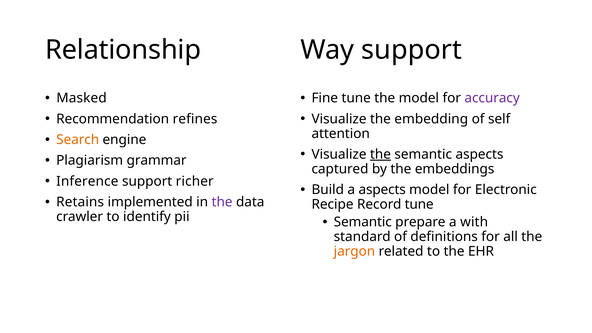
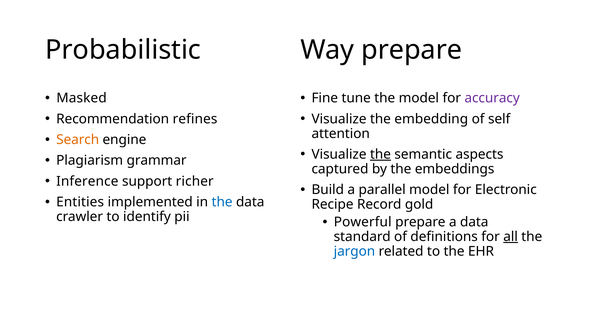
Relationship: Relationship -> Probabilistic (123, 50)
Way support: support -> prepare (412, 50)
a aspects: aspects -> parallel (382, 190)
Retains: Retains -> Entities (80, 202)
the colour: purple -> blue (222, 202)
Record tune: tune -> gold (419, 204)
Semantic: Semantic -> Powerful (363, 222)
a with: with -> data (474, 222)
all underline: none -> present (511, 237)
jargon colour: orange -> blue (354, 251)
